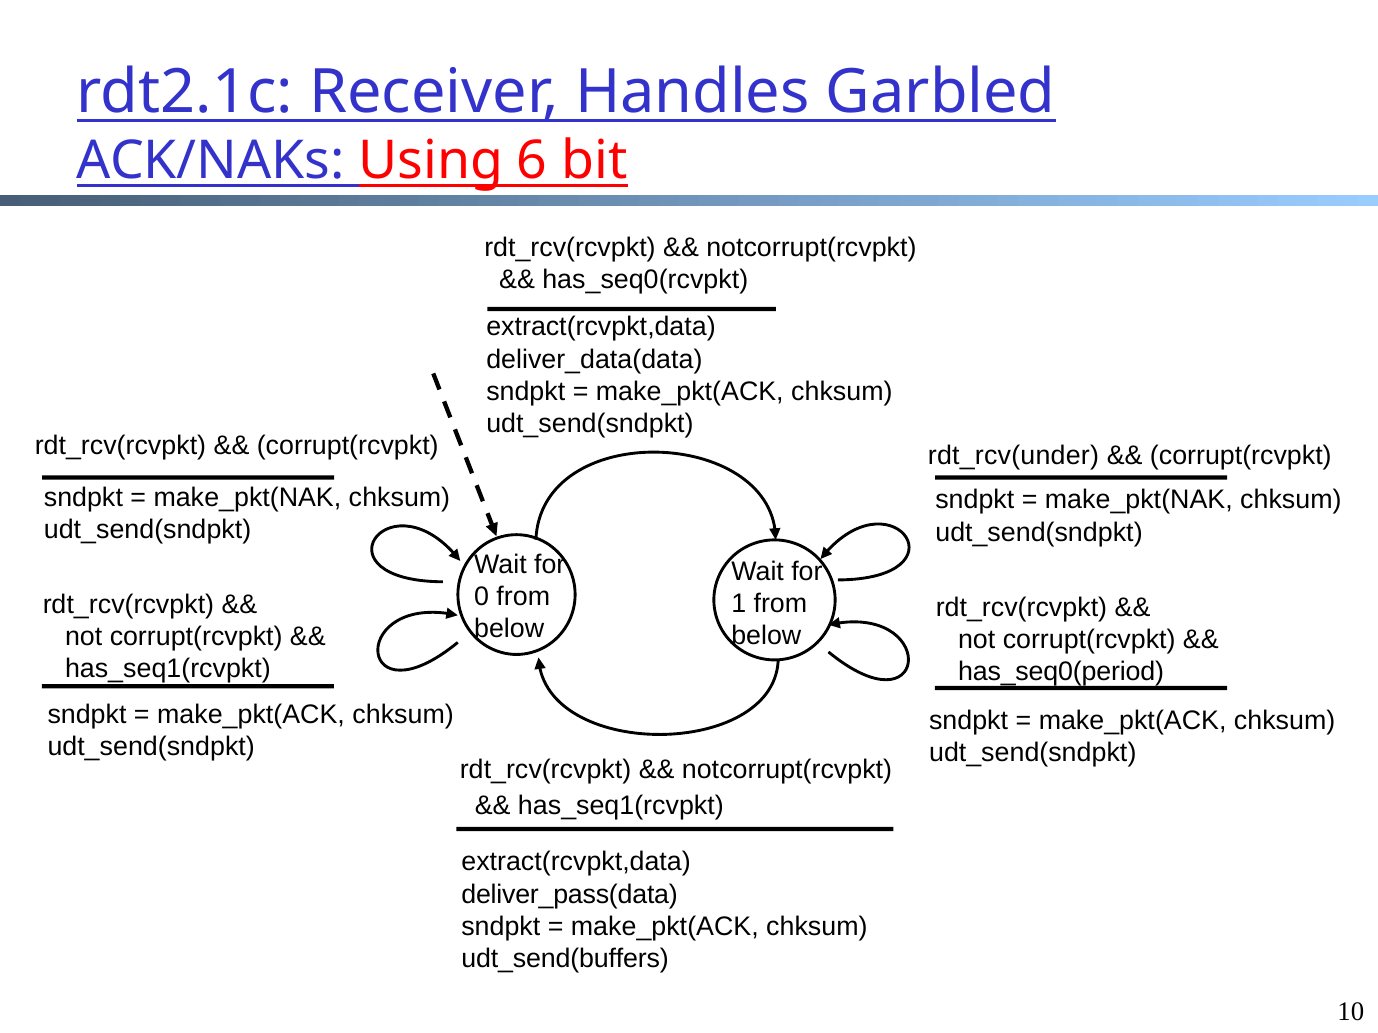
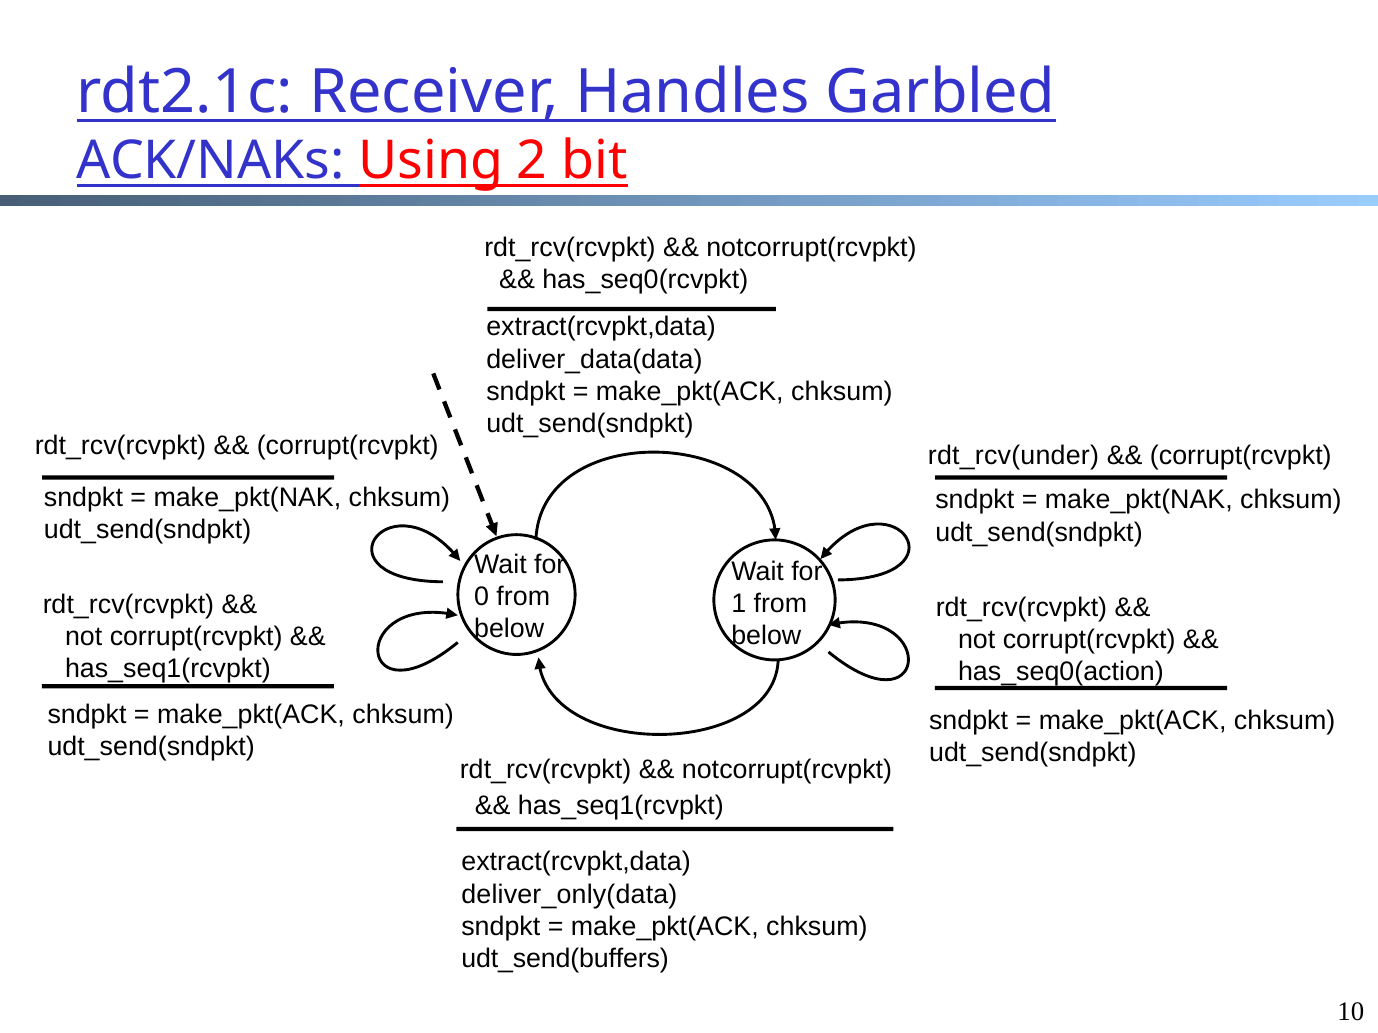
6: 6 -> 2 (532, 161)
has_seq0(period: has_seq0(period -> has_seq0(action (1061, 672)
deliver_pass(data: deliver_pass(data -> deliver_only(data (569, 895)
